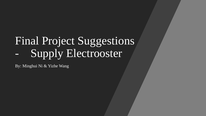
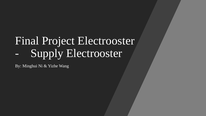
Project Suggestions: Suggestions -> Electrooster (106, 41)
